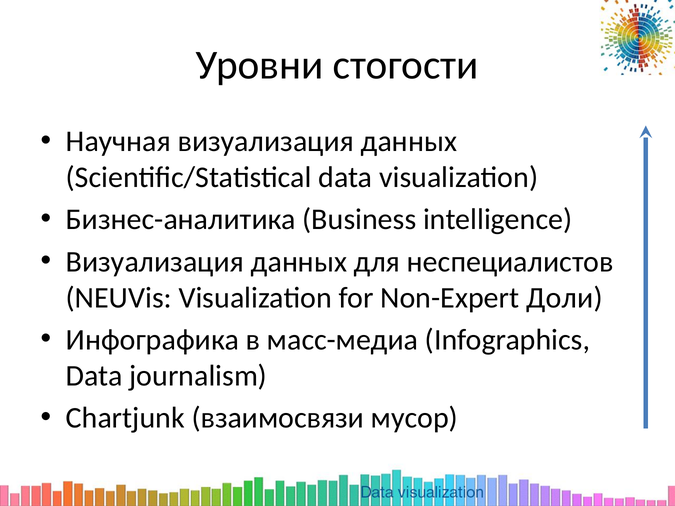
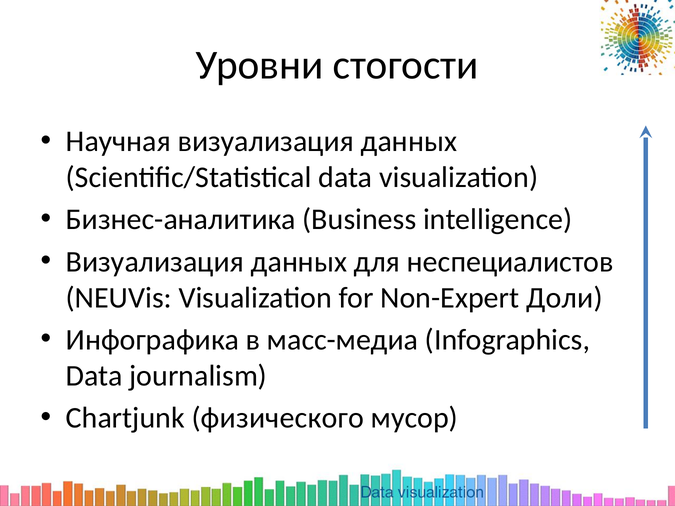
взаимосвязи: взаимосвязи -> физического (278, 418)
